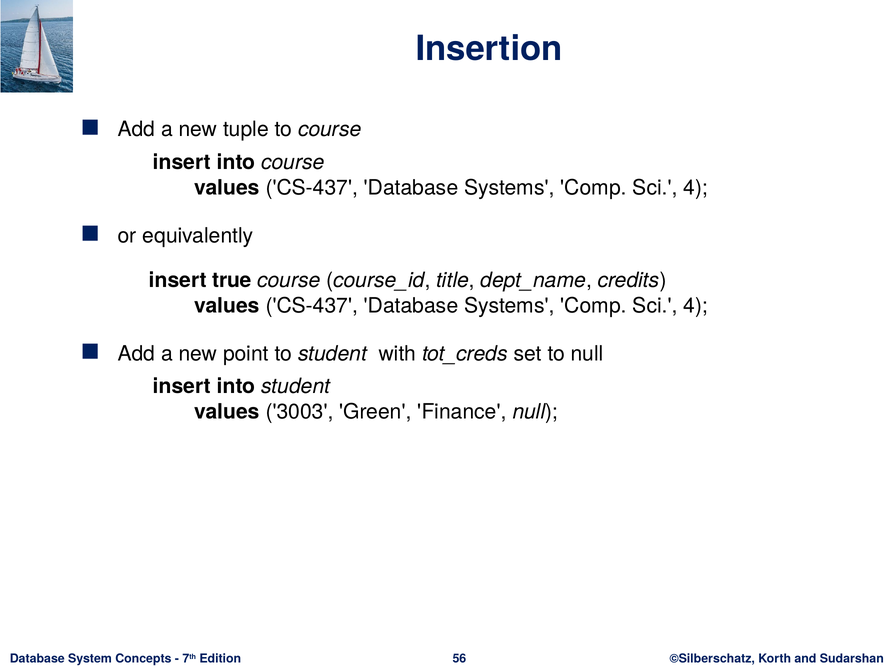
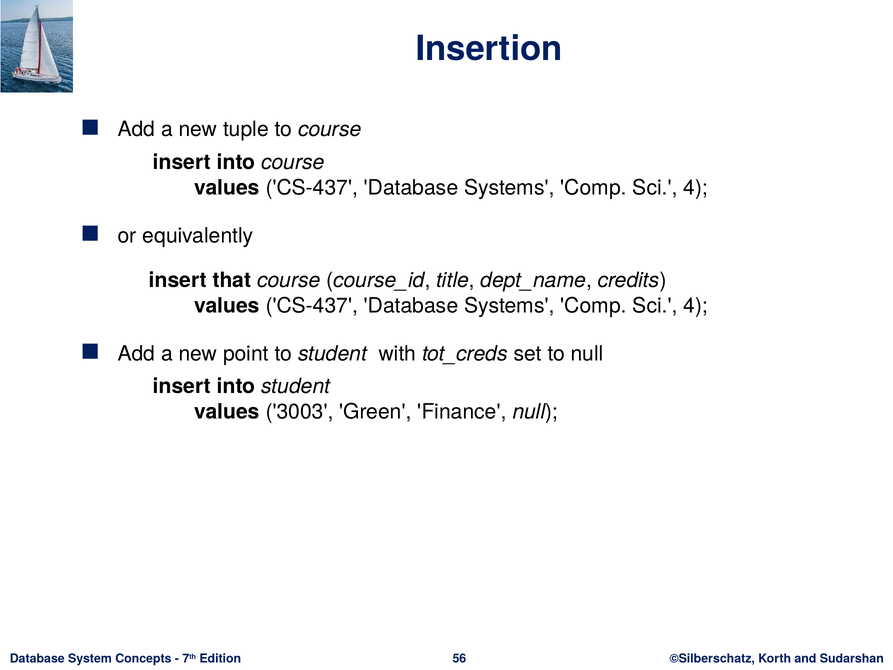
true: true -> that (232, 280)
